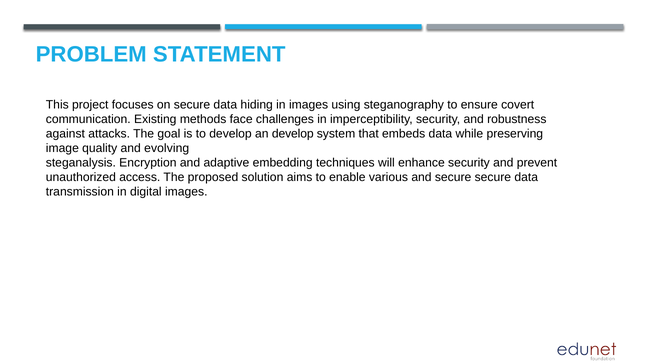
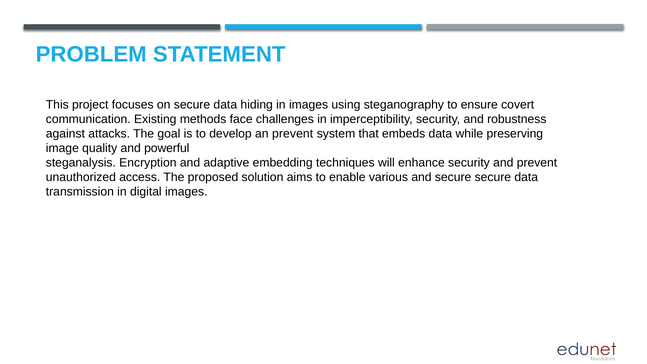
an develop: develop -> prevent (293, 134)
evolving: evolving -> powerful (167, 148)
